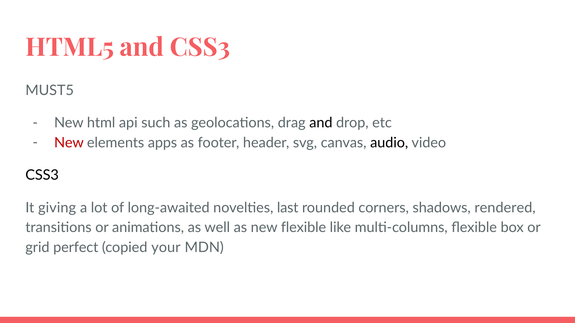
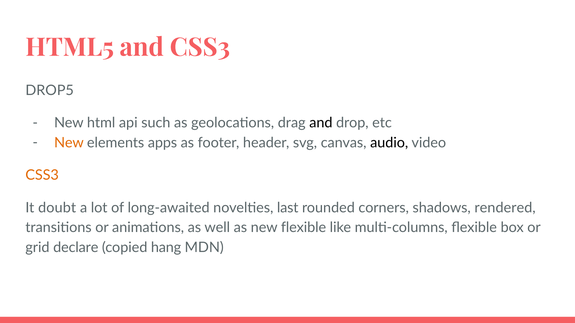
MUST5: MUST5 -> DROP5 (50, 90)
New colour: red -> orange (69, 143)
CSS3 colour: black -> orange (42, 175)
giving: giving -> doubt (57, 208)
perfect: perfect -> declare (76, 248)
your: your -> hang (166, 248)
